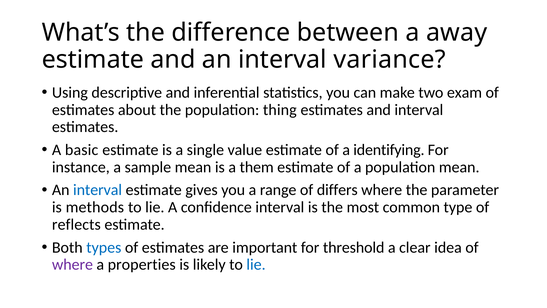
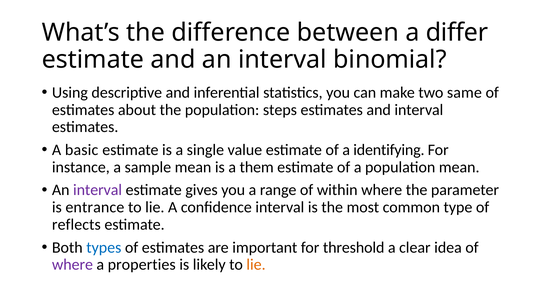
away: away -> differ (457, 32)
variance: variance -> binomial (390, 59)
exam: exam -> same (464, 92)
thing: thing -> steps (280, 110)
interval colour: blue -> purple (98, 190)
differs: differs -> within (337, 190)
methods: methods -> entrance (95, 207)
lie colour: blue -> orange (256, 264)
